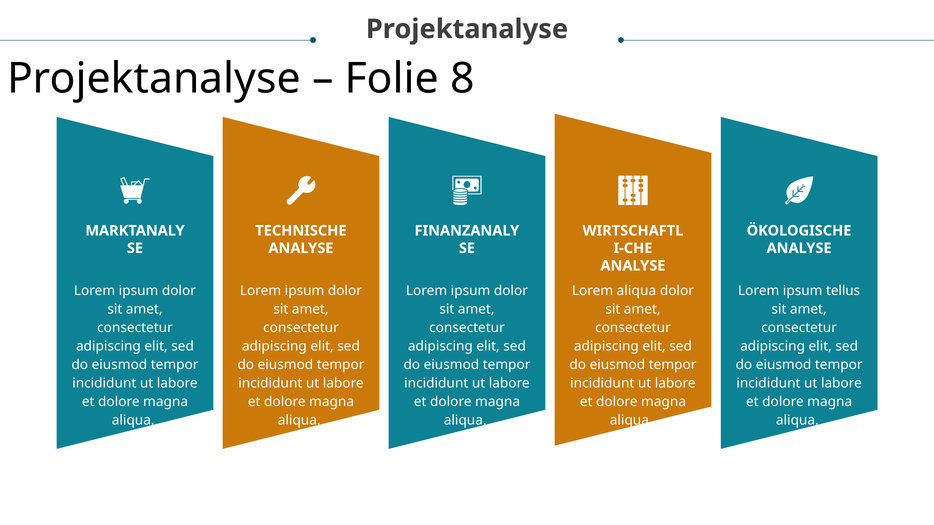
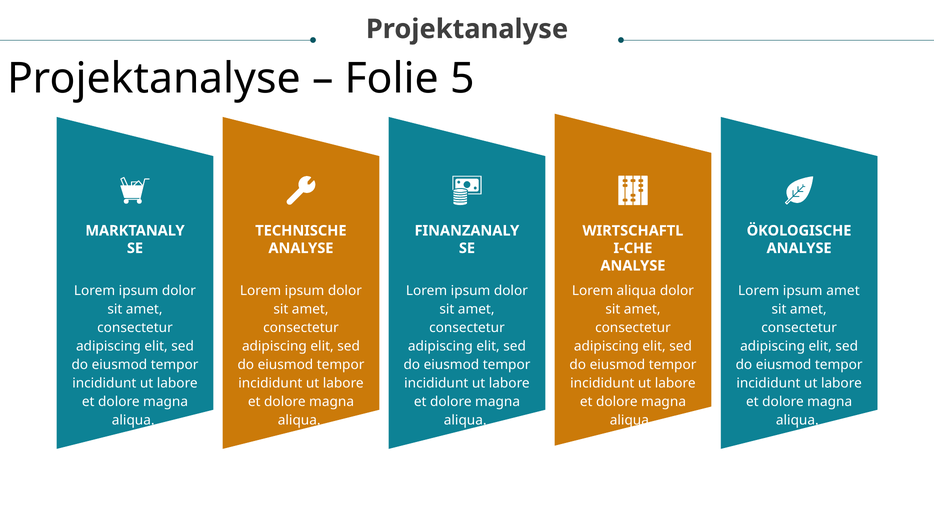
8: 8 -> 5 (462, 78)
ipsum tellus: tellus -> amet (843, 291)
